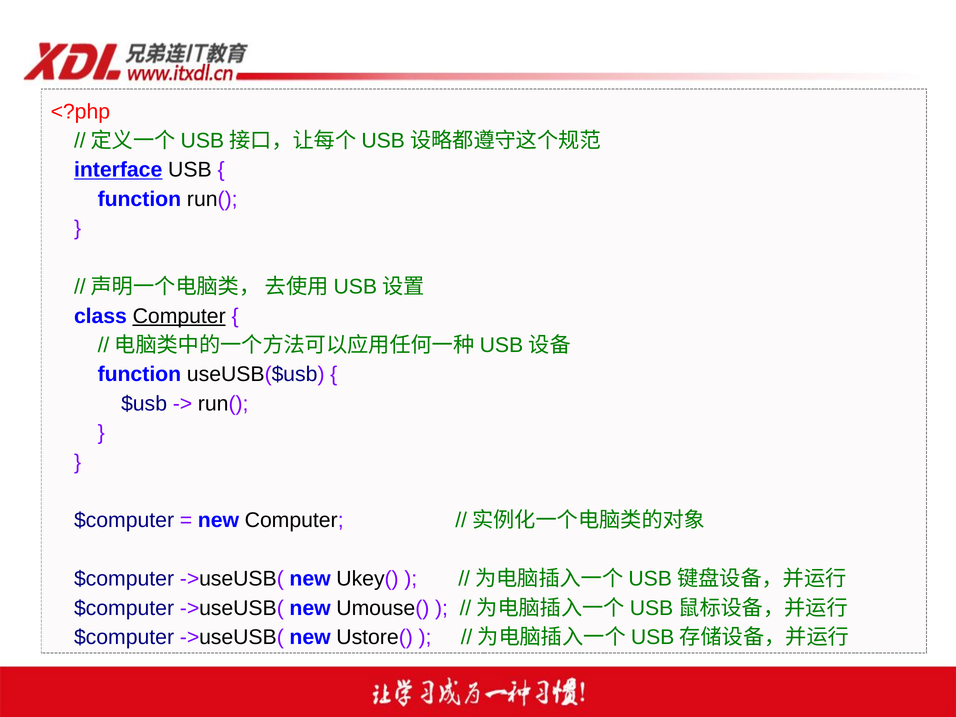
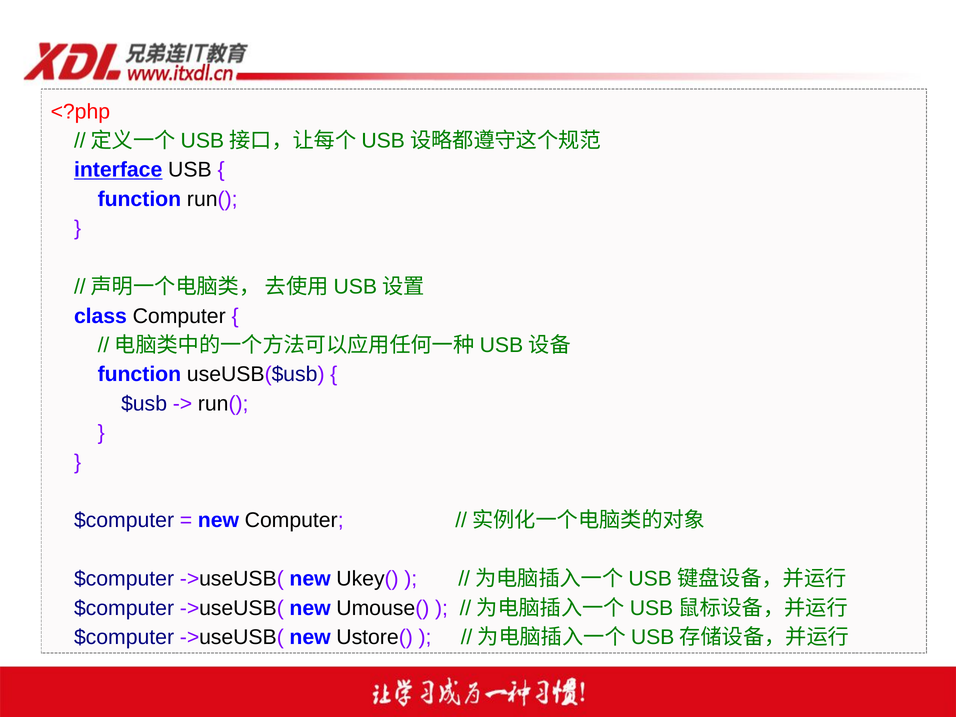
Computer underline: present -> none (179, 316)
